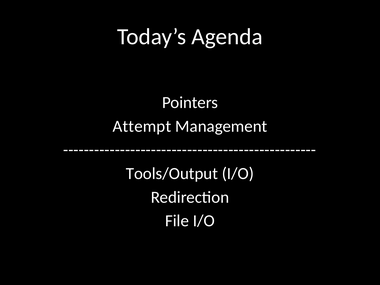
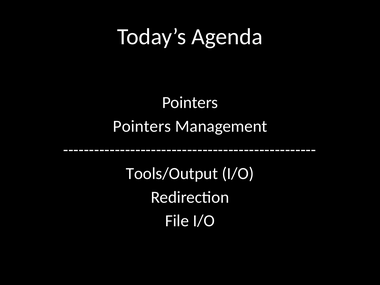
Attempt: Attempt -> Pointers (142, 126)
